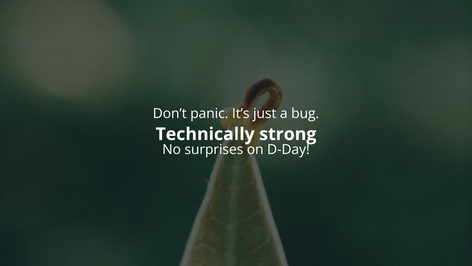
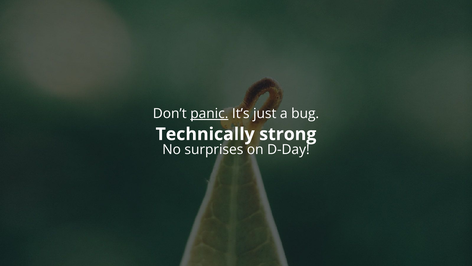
panic underline: none -> present (209, 113)
